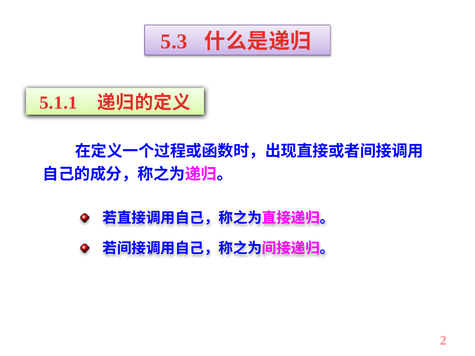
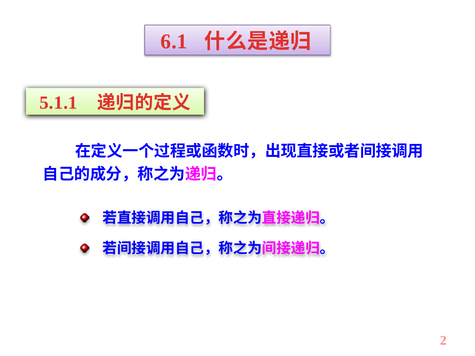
5.3: 5.3 -> 6.1 (174, 41)
